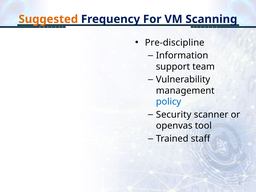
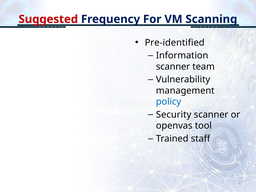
Suggested colour: orange -> red (48, 19)
Pre-discipline: Pre-discipline -> Pre-identified (175, 43)
support: support -> scanner (173, 67)
